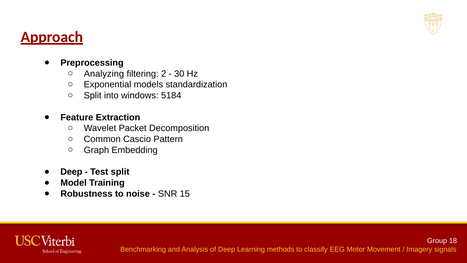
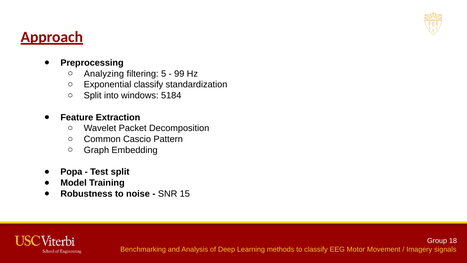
2: 2 -> 5 (164, 74)
30: 30 -> 99 (179, 74)
Exponential models: models -> classify (148, 85)
Deep: Deep -> Popa (71, 172)
